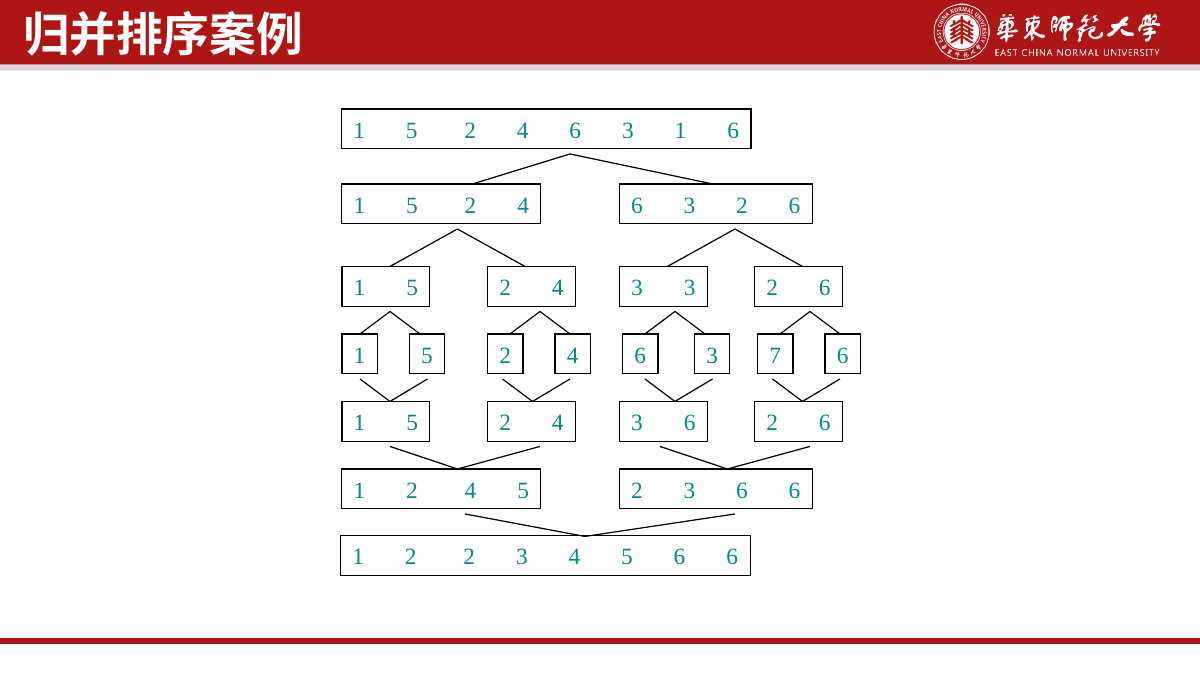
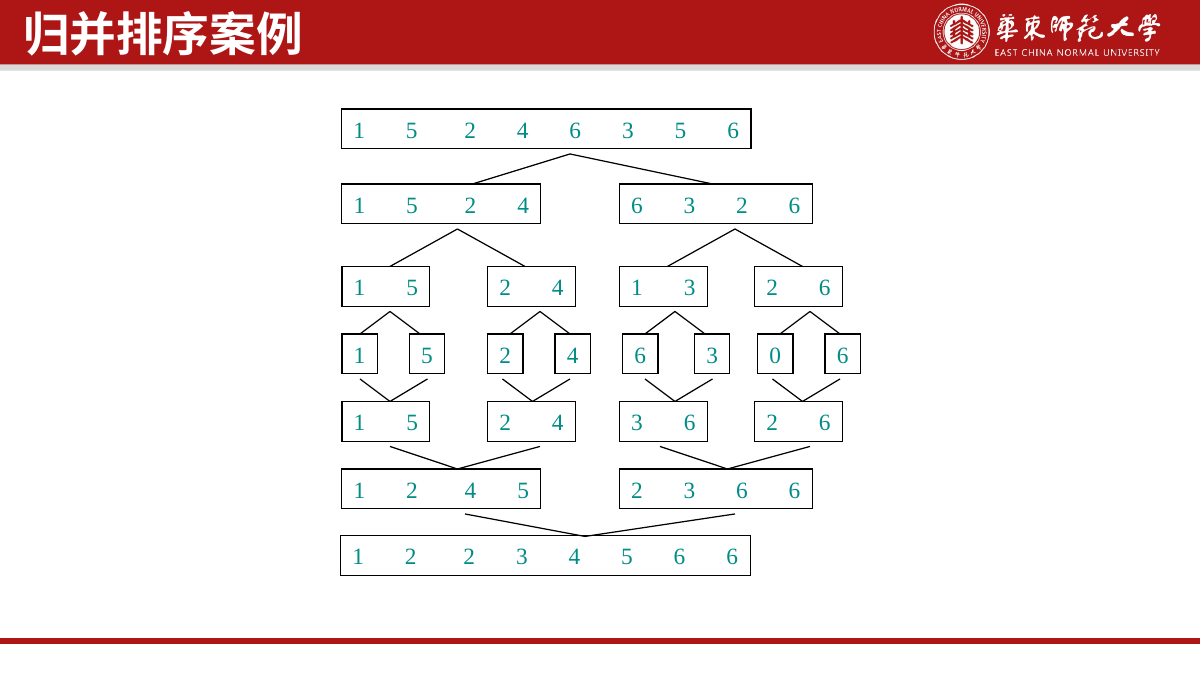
3 1: 1 -> 5 (680, 131)
3: 3 -> 1 (637, 288)
7: 7 -> 0 (775, 356)
